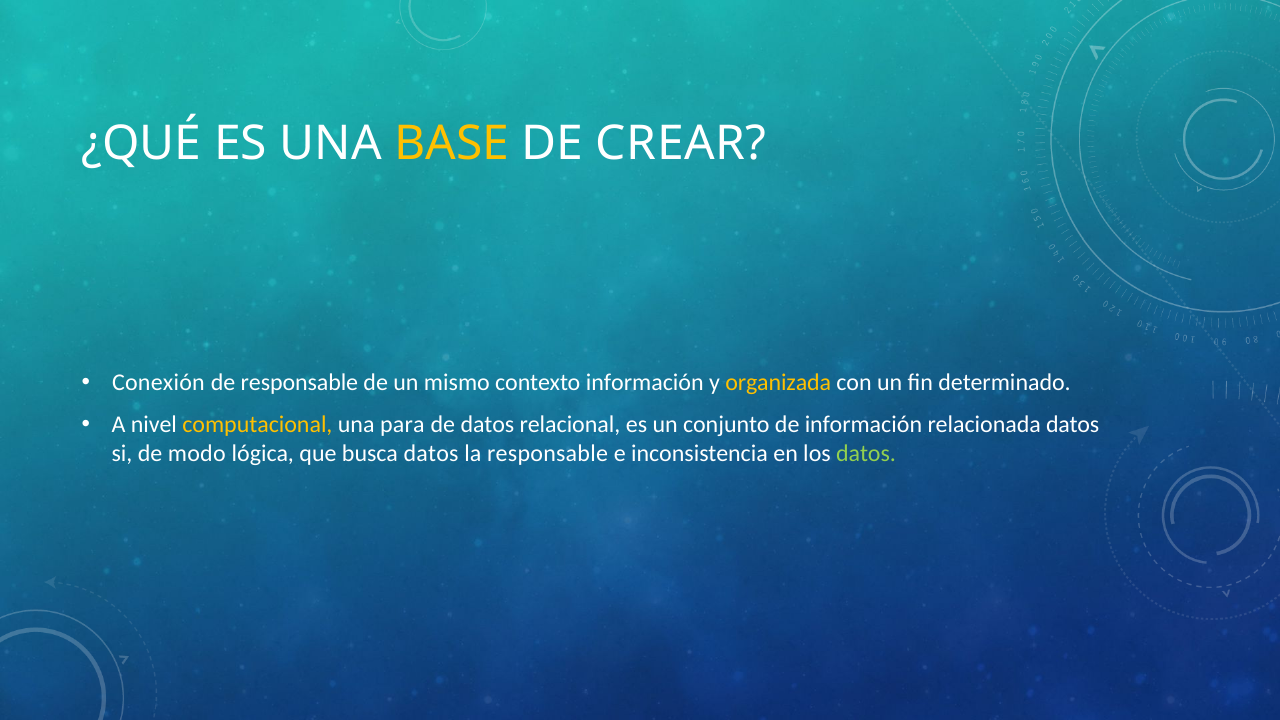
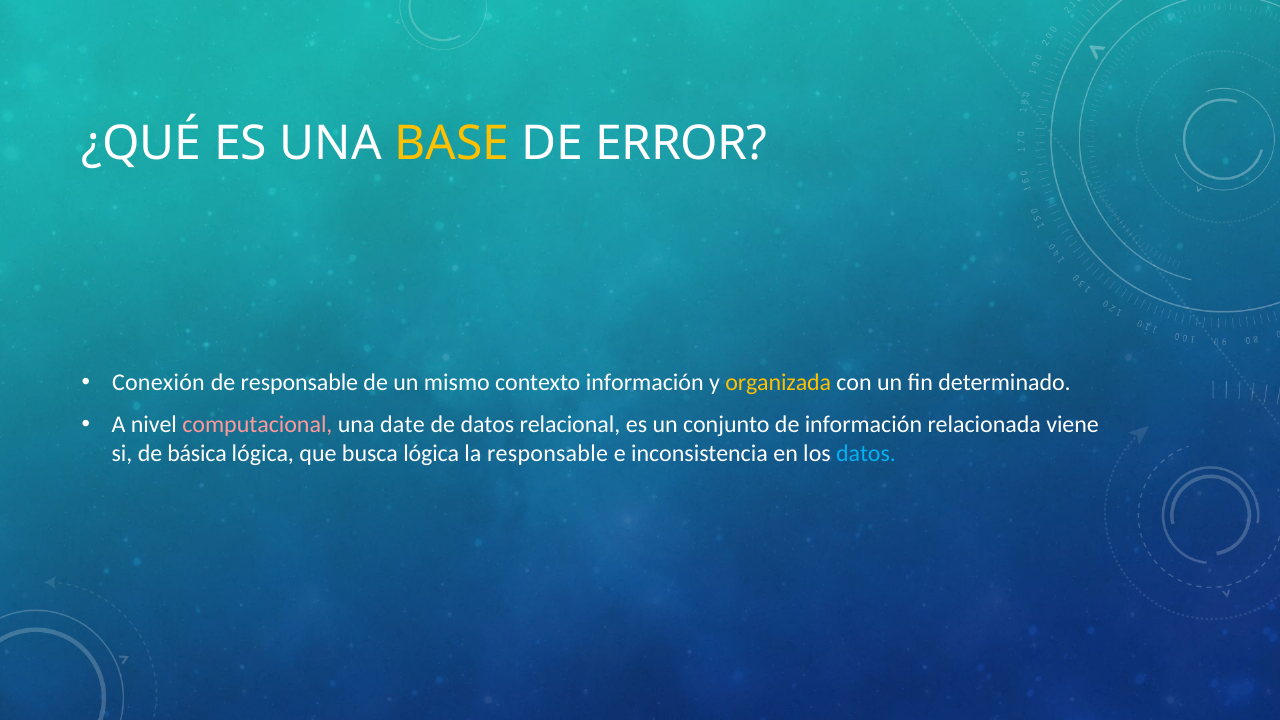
CREAR: CREAR -> ERROR (682, 144)
computacional colour: yellow -> pink (257, 425)
para: para -> date (402, 425)
relacionada datos: datos -> viene (1073, 425)
modo: modo -> básica (197, 454)
busca datos: datos -> lógica (431, 454)
datos colour: light green -> light blue (866, 454)
